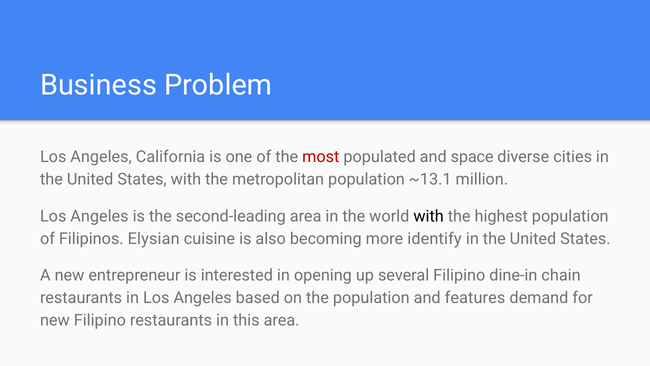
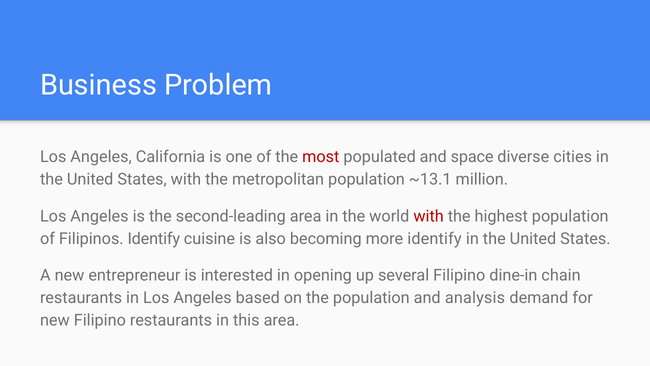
with colour: black -> red (429, 216)
Filipinos Elysian: Elysian -> Identify (154, 238)
features: features -> analysis (475, 298)
